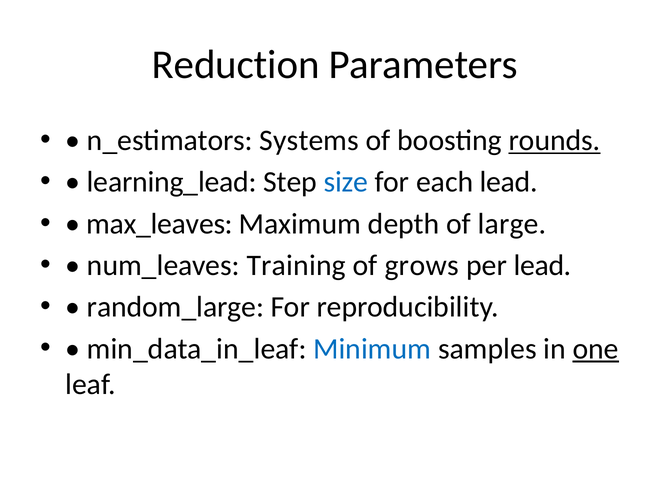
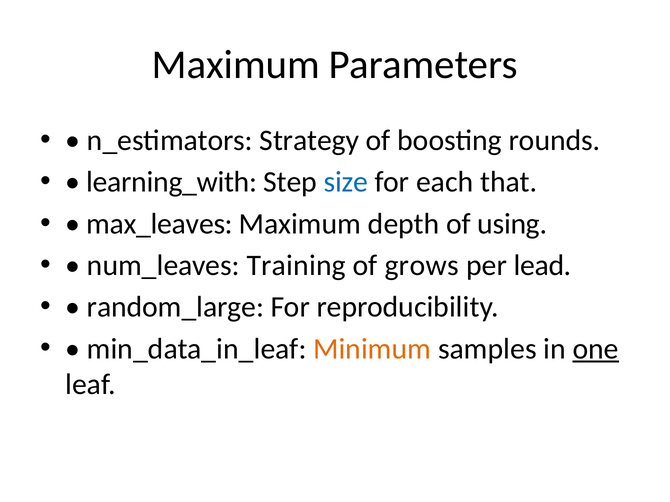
Reduction: Reduction -> Maximum (236, 65)
Systems: Systems -> Strategy (309, 141)
rounds underline: present -> none (554, 141)
learning_lead: learning_lead -> learning_with (172, 182)
each lead: lead -> that (509, 182)
large: large -> using (512, 224)
Minimum colour: blue -> orange (372, 349)
